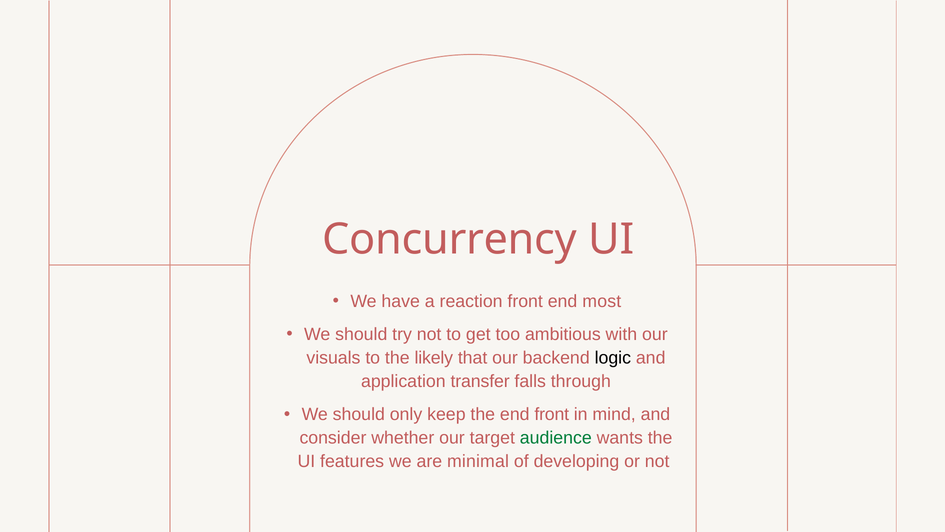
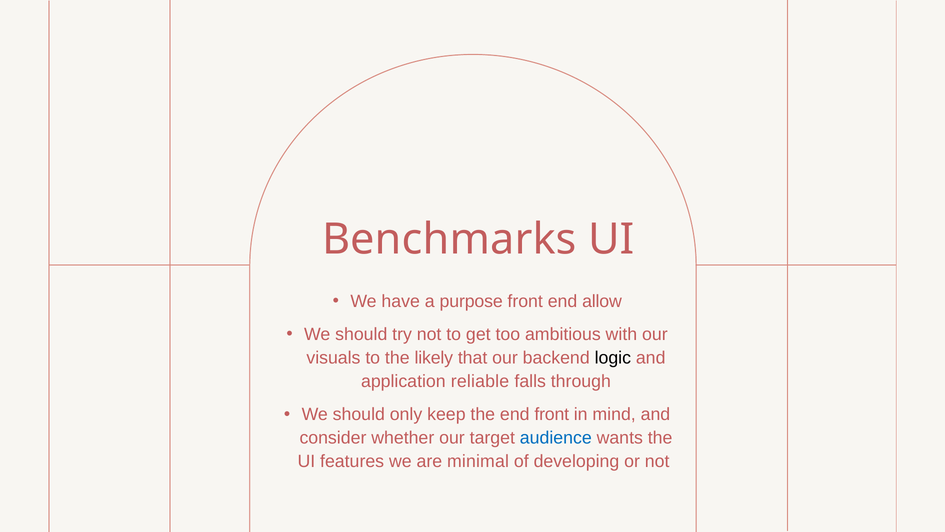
Concurrency: Concurrency -> Benchmarks (449, 239)
reaction: reaction -> purpose (471, 301)
most: most -> allow (602, 301)
transfer: transfer -> reliable (480, 381)
audience colour: green -> blue (556, 438)
